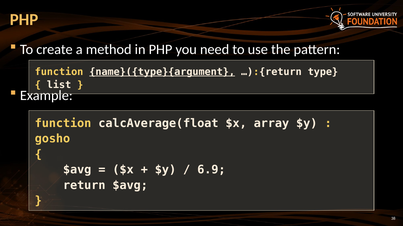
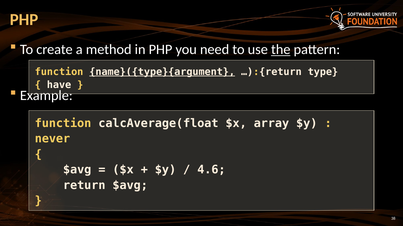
the underline: none -> present (281, 50)
list: list -> have (59, 85)
gosho: gosho -> never (52, 139)
6.9: 6.9 -> 4.6 (211, 170)
